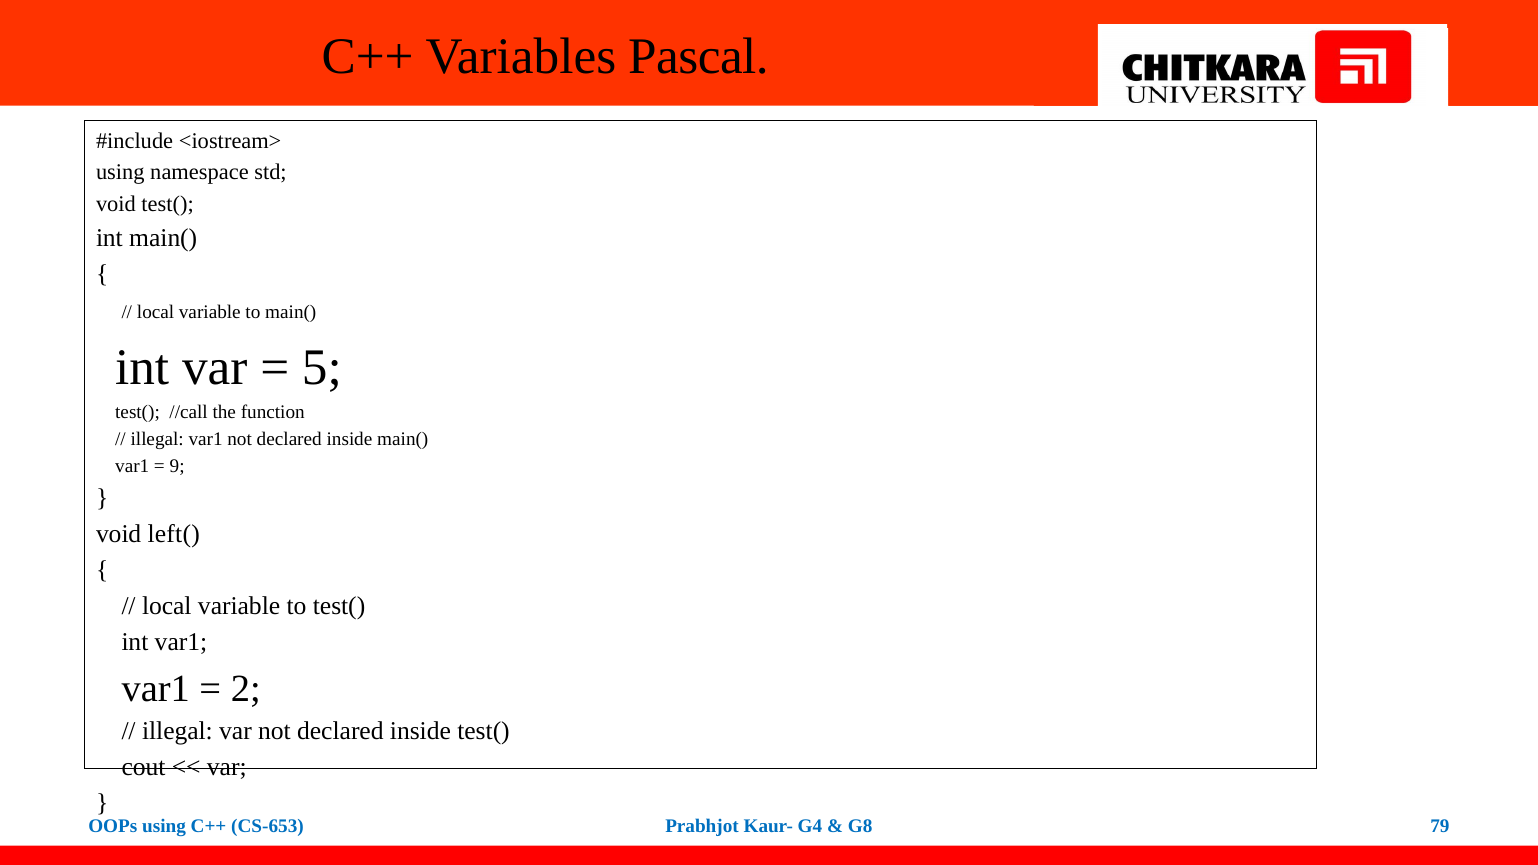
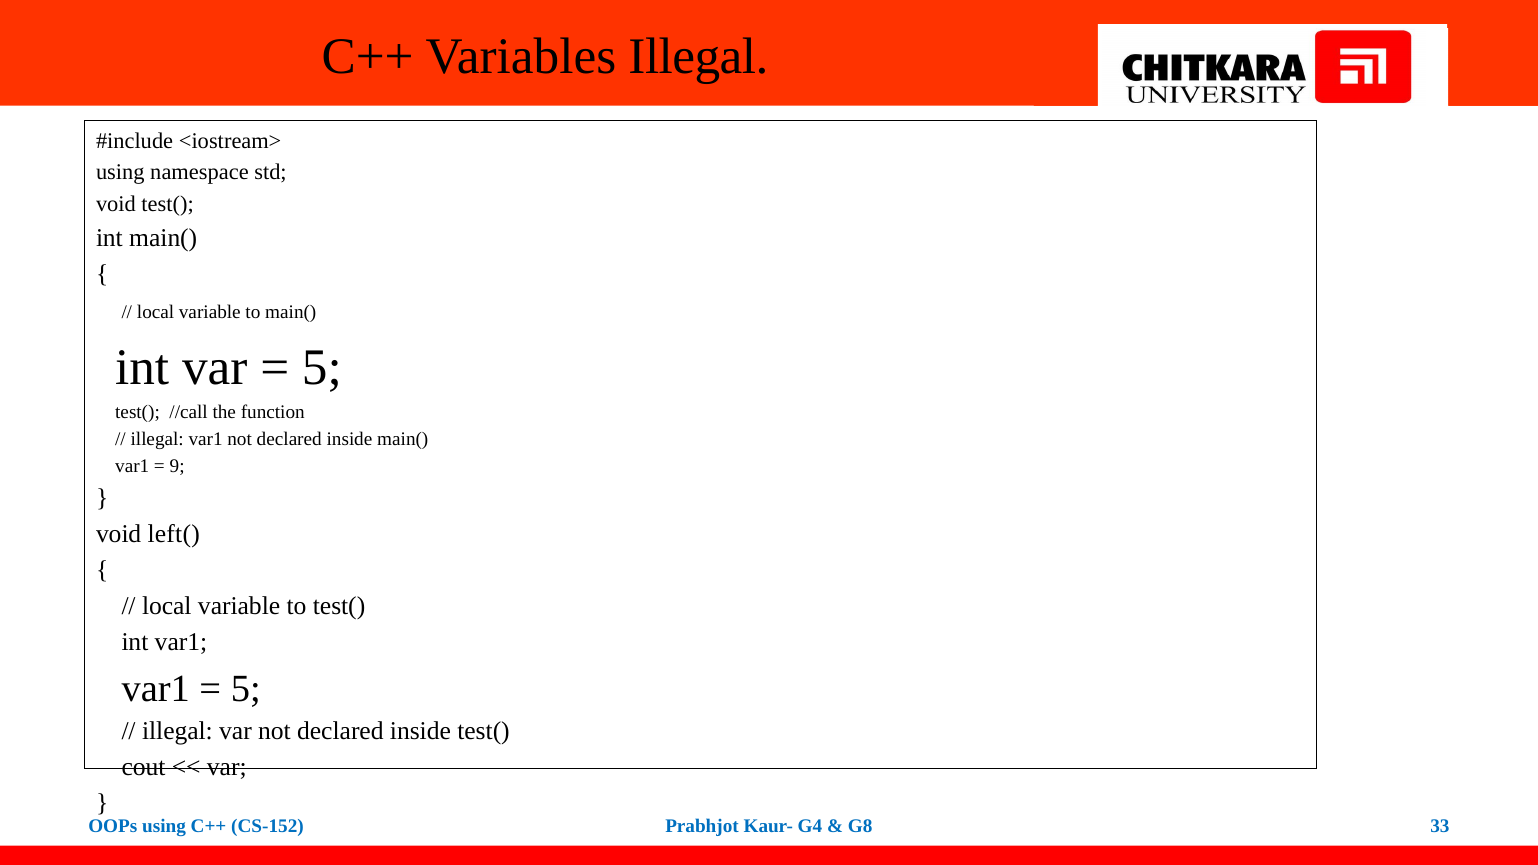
Variables Pascal: Pascal -> Illegal (698, 56)
2: 2 -> 5 (246, 689)
CS-653: CS-653 -> CS-152 (267, 826)
79: 79 -> 33 (1440, 826)
